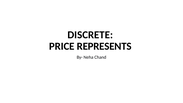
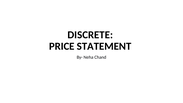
REPRESENTS: REPRESENTS -> STATEMENT (104, 46)
